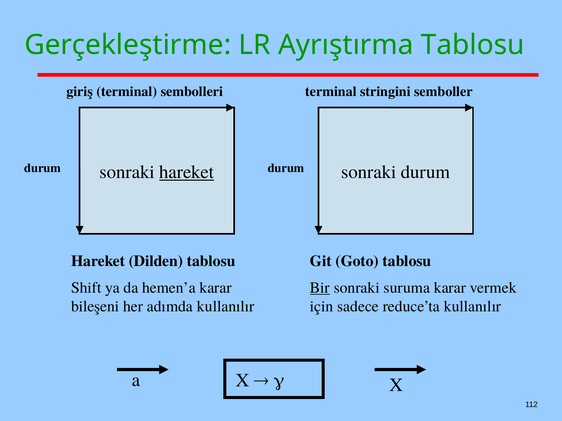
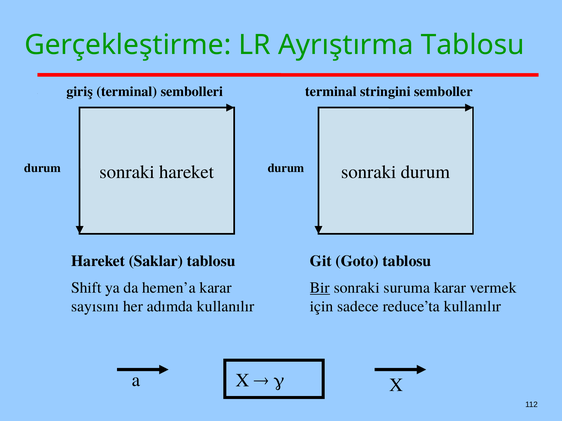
hareket underline: present -> none (187, 172)
Dilden: Dilden -> Saklar (156, 261)
bileşeni: bileşeni -> sayısını (95, 307)
